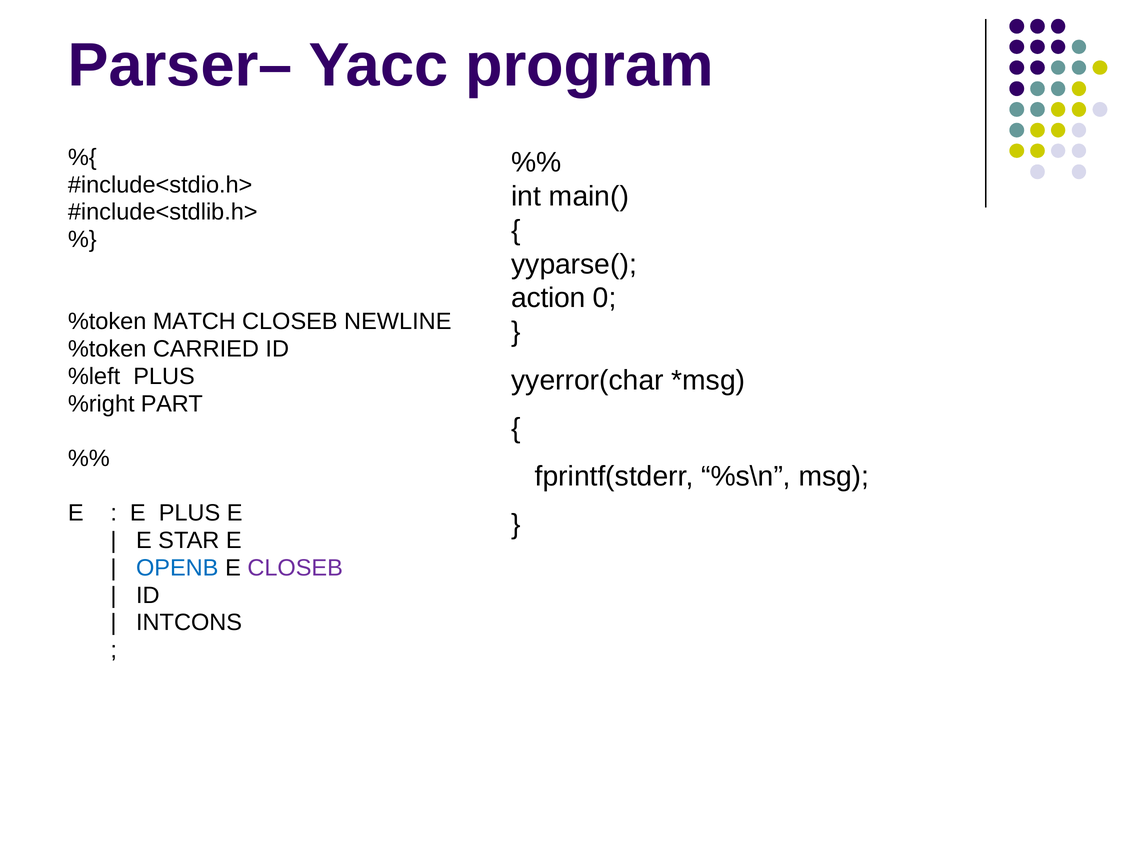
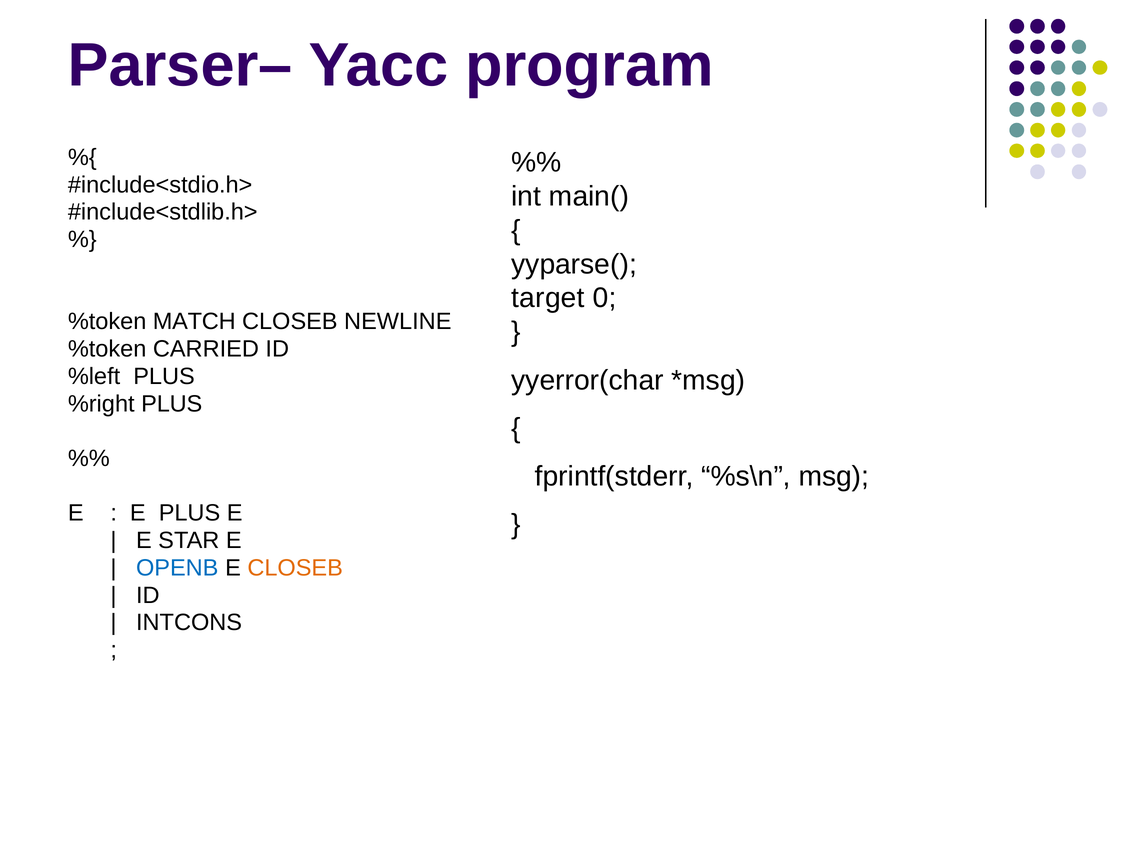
action: action -> target (548, 298)
%right PART: PART -> PLUS (172, 404)
CLOSEB colour: purple -> orange (295, 568)
